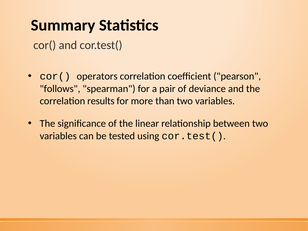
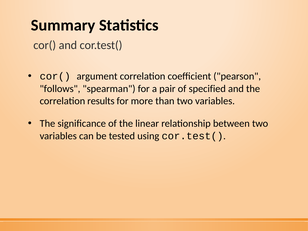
operators: operators -> argument (97, 76)
deviance: deviance -> specified (207, 89)
